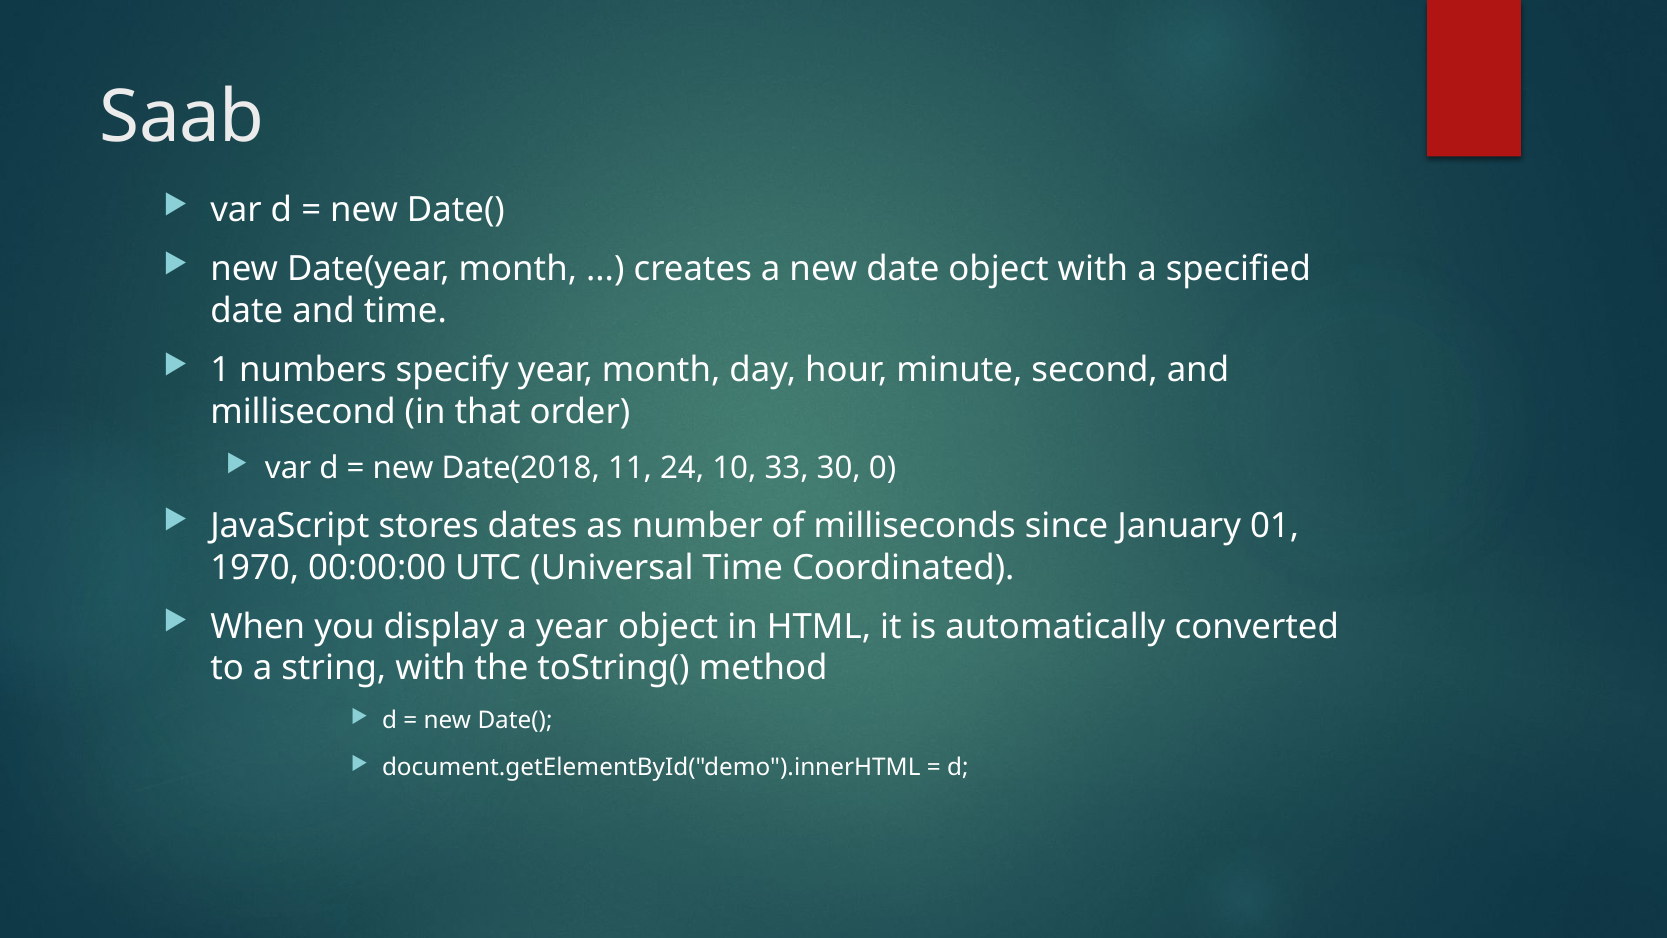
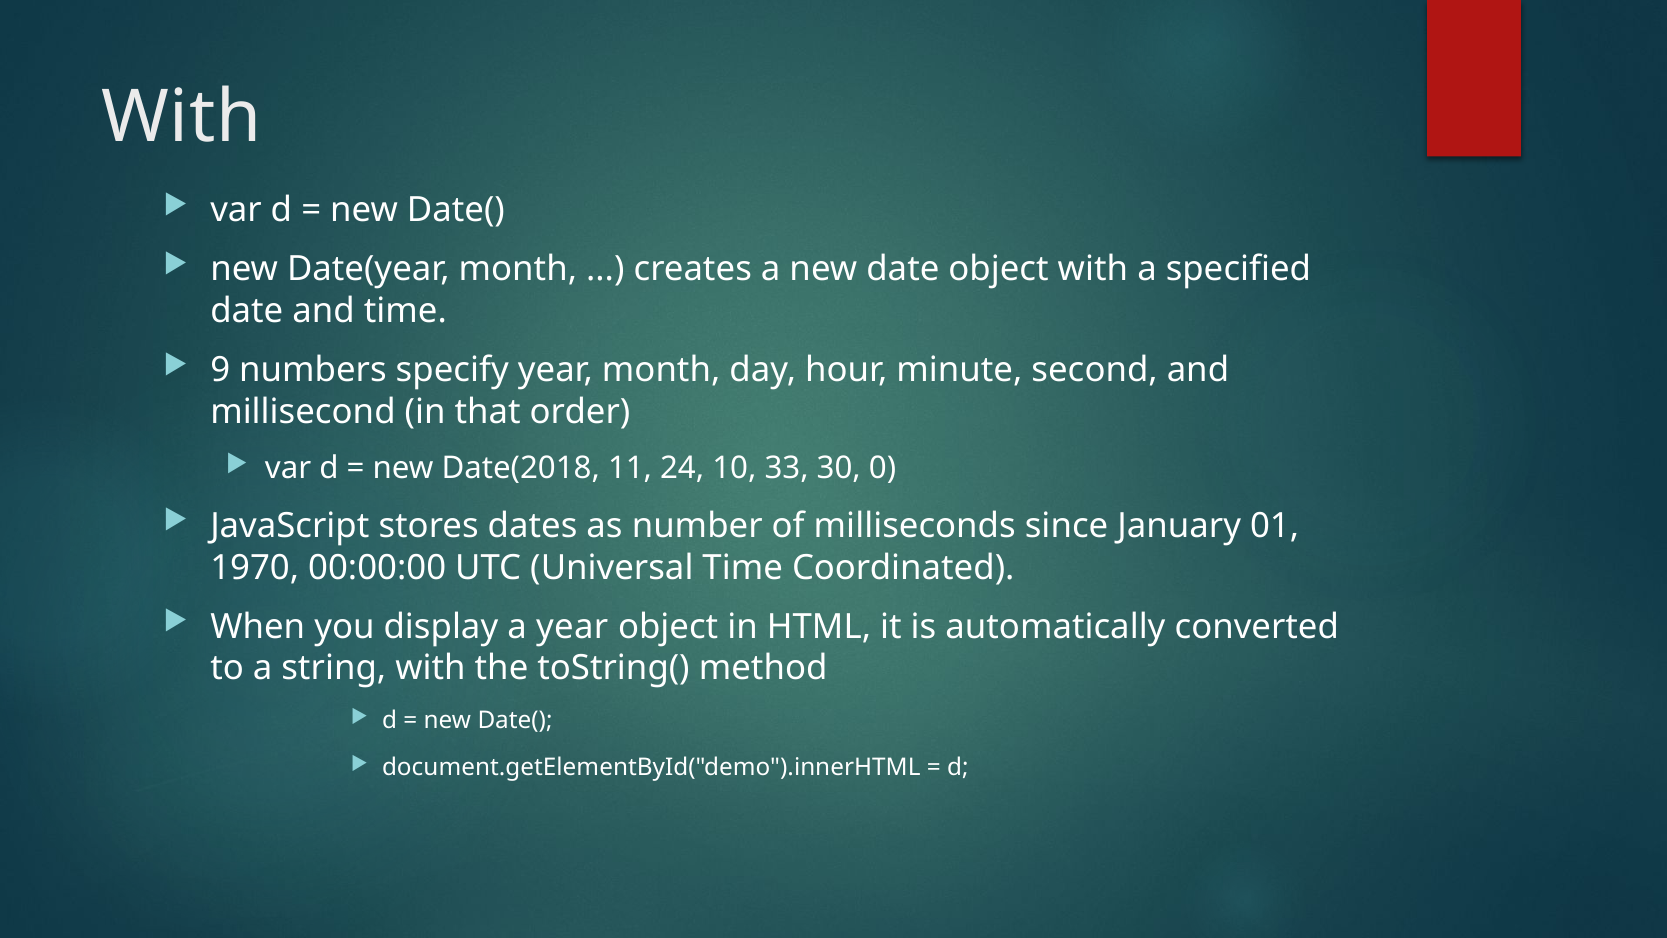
Saab: Saab -> With (181, 117)
1: 1 -> 9 (220, 370)
